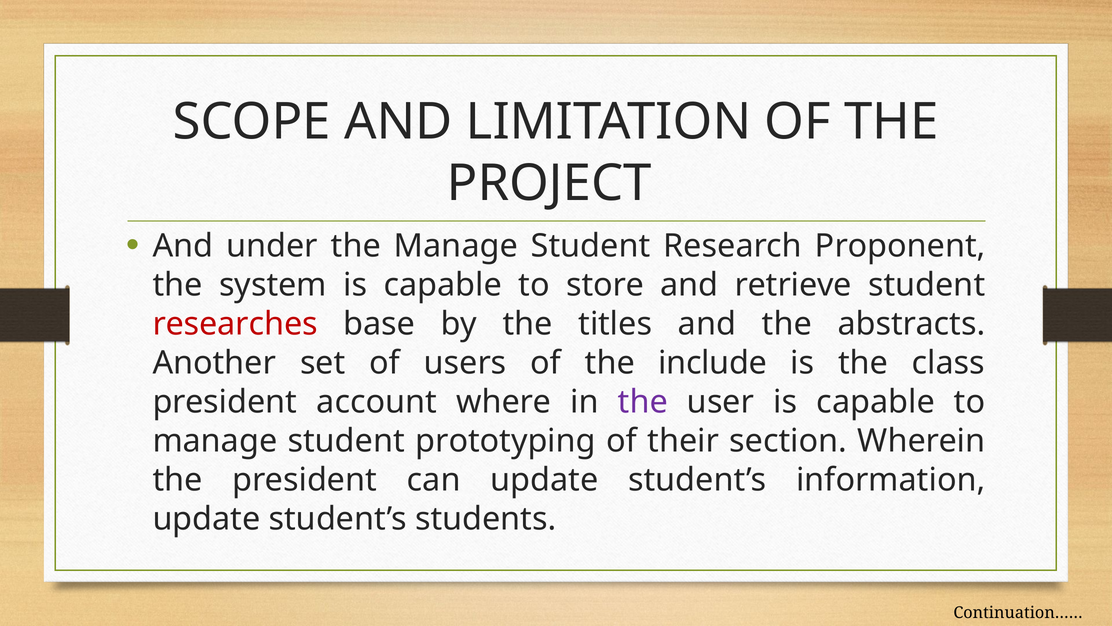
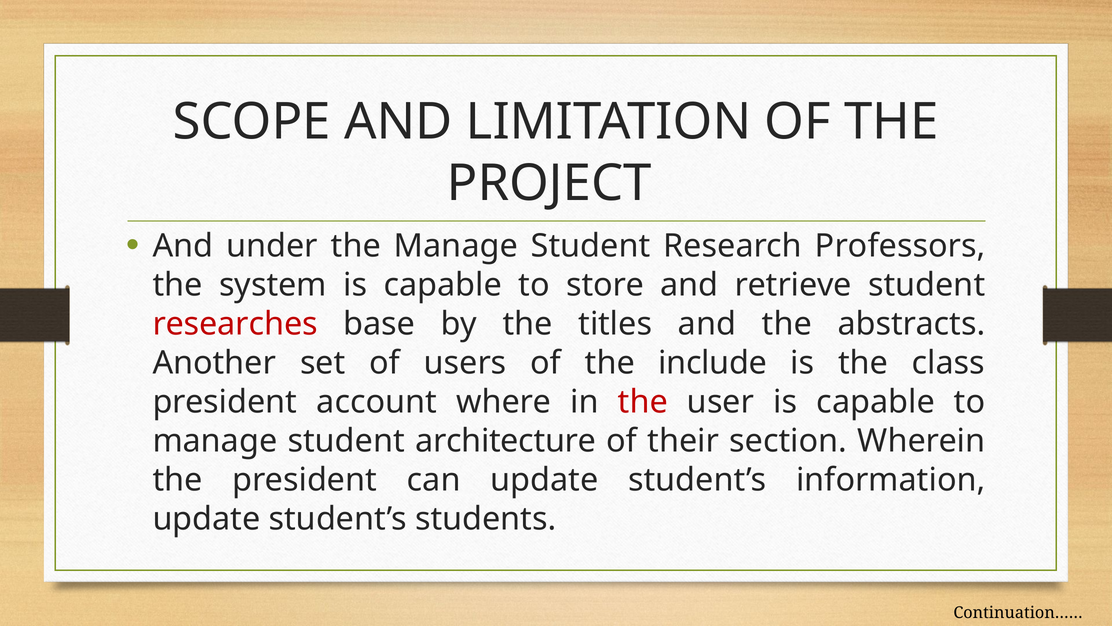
Proponent: Proponent -> Professors (900, 246)
the colour: purple -> red (643, 402)
prototyping: prototyping -> architecture (506, 441)
